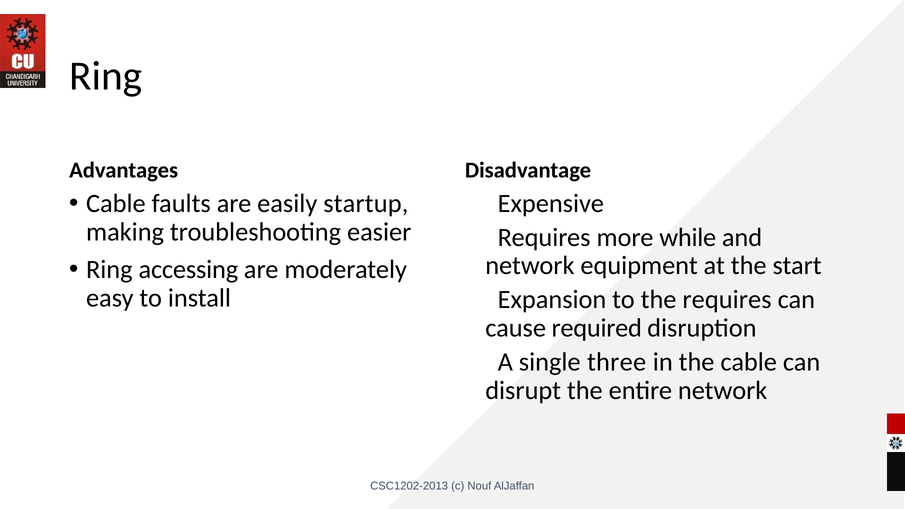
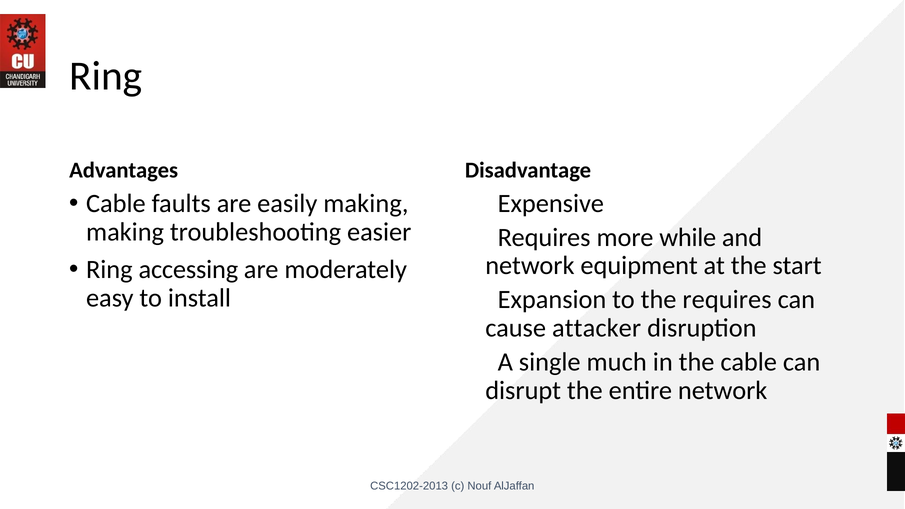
easily startup: startup -> making (366, 203)
required: required -> attacker (597, 328)
three: three -> much (617, 362)
